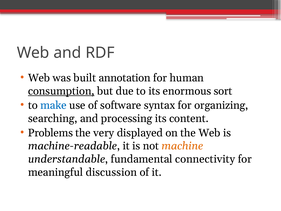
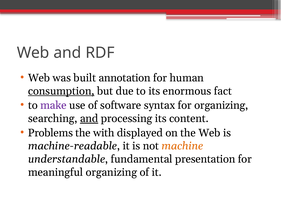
sort: sort -> fact (223, 91)
make colour: blue -> purple (53, 105)
and underline: none -> present (89, 118)
very: very -> with (104, 133)
connectivity: connectivity -> presentation (205, 159)
meaningful discussion: discussion -> organizing (111, 172)
